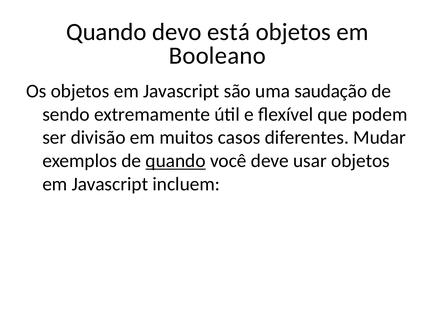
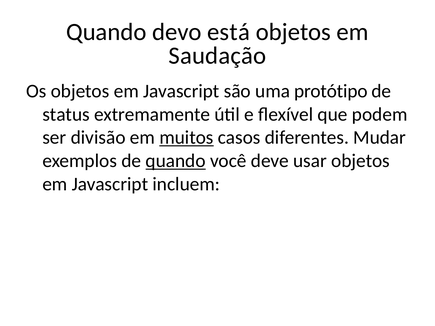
Booleano: Booleano -> Saudação (217, 56)
saudação: saudação -> protótipo (331, 91)
sendo: sendo -> status (66, 114)
muitos underline: none -> present (186, 138)
